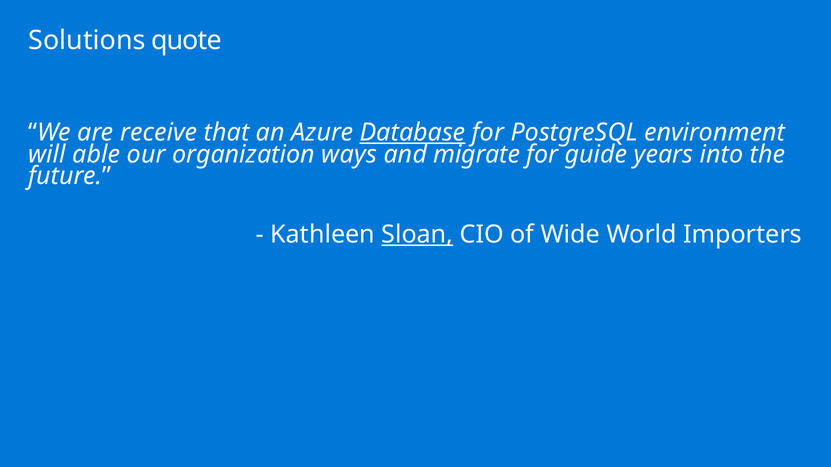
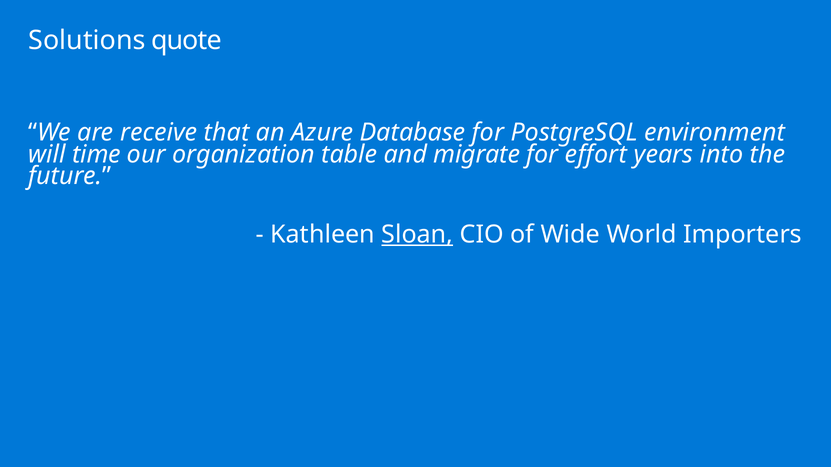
Database underline: present -> none (413, 133)
able: able -> time (97, 154)
ways: ways -> table (349, 154)
guide: guide -> effort (596, 154)
